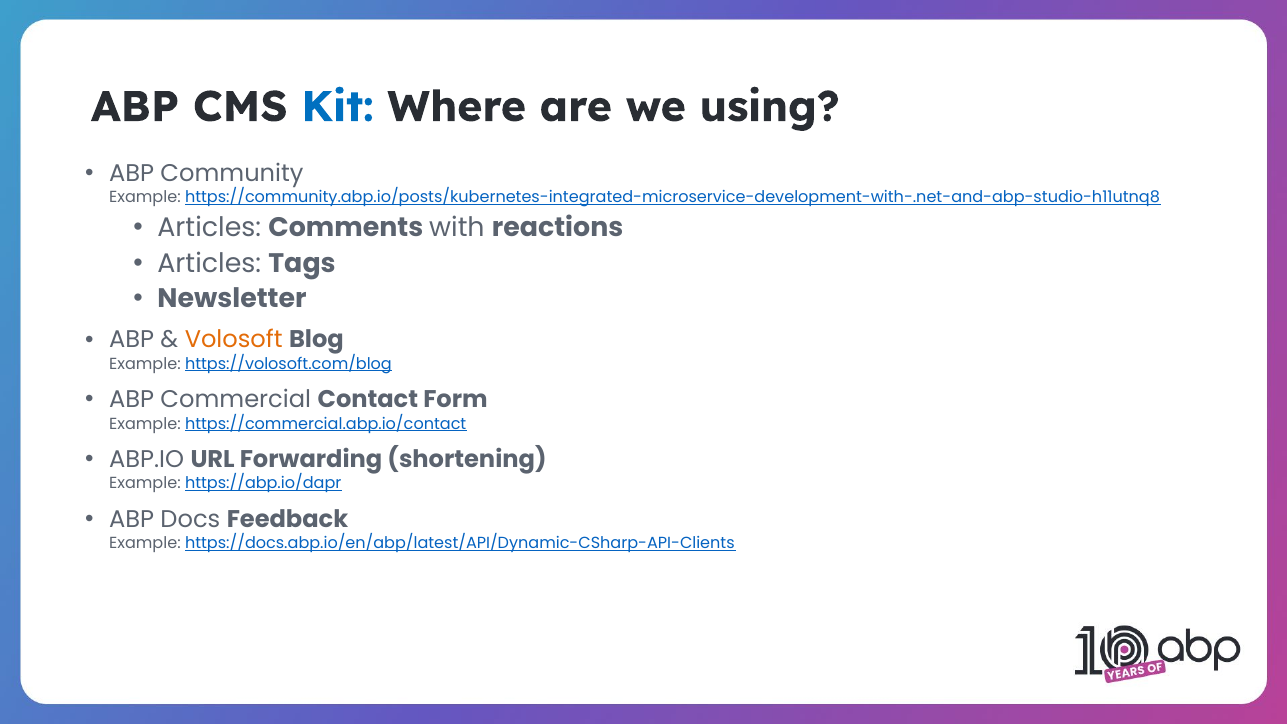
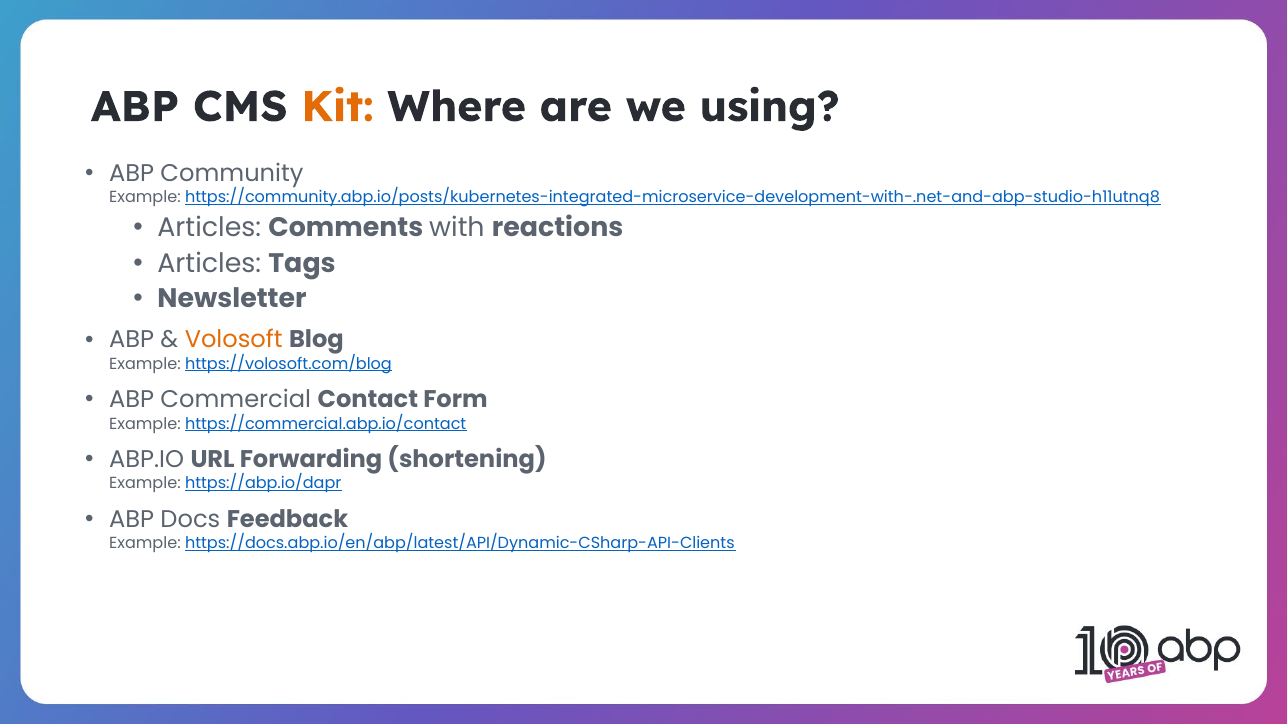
Kit colour: blue -> orange (338, 107)
